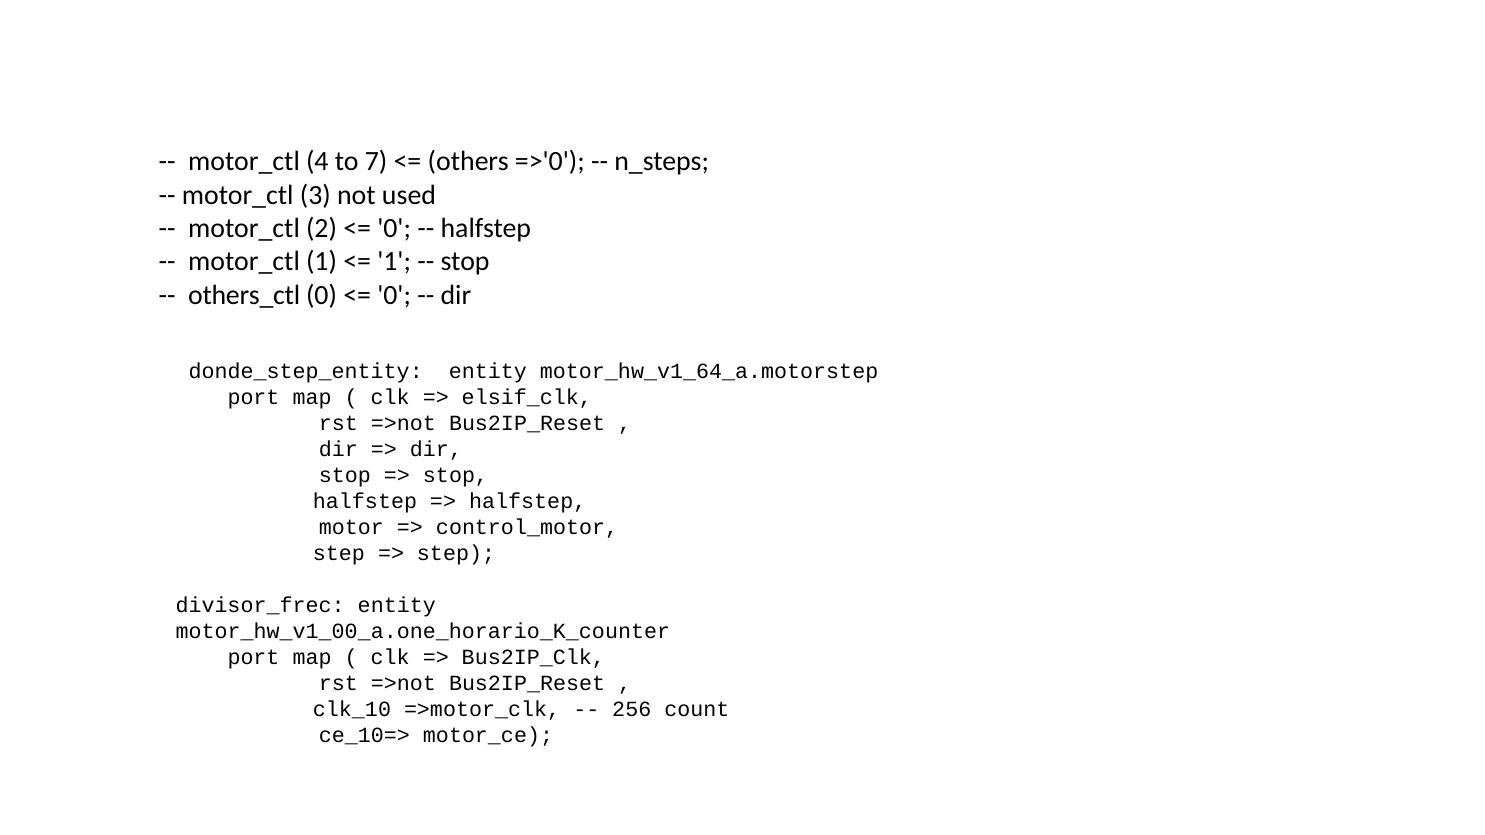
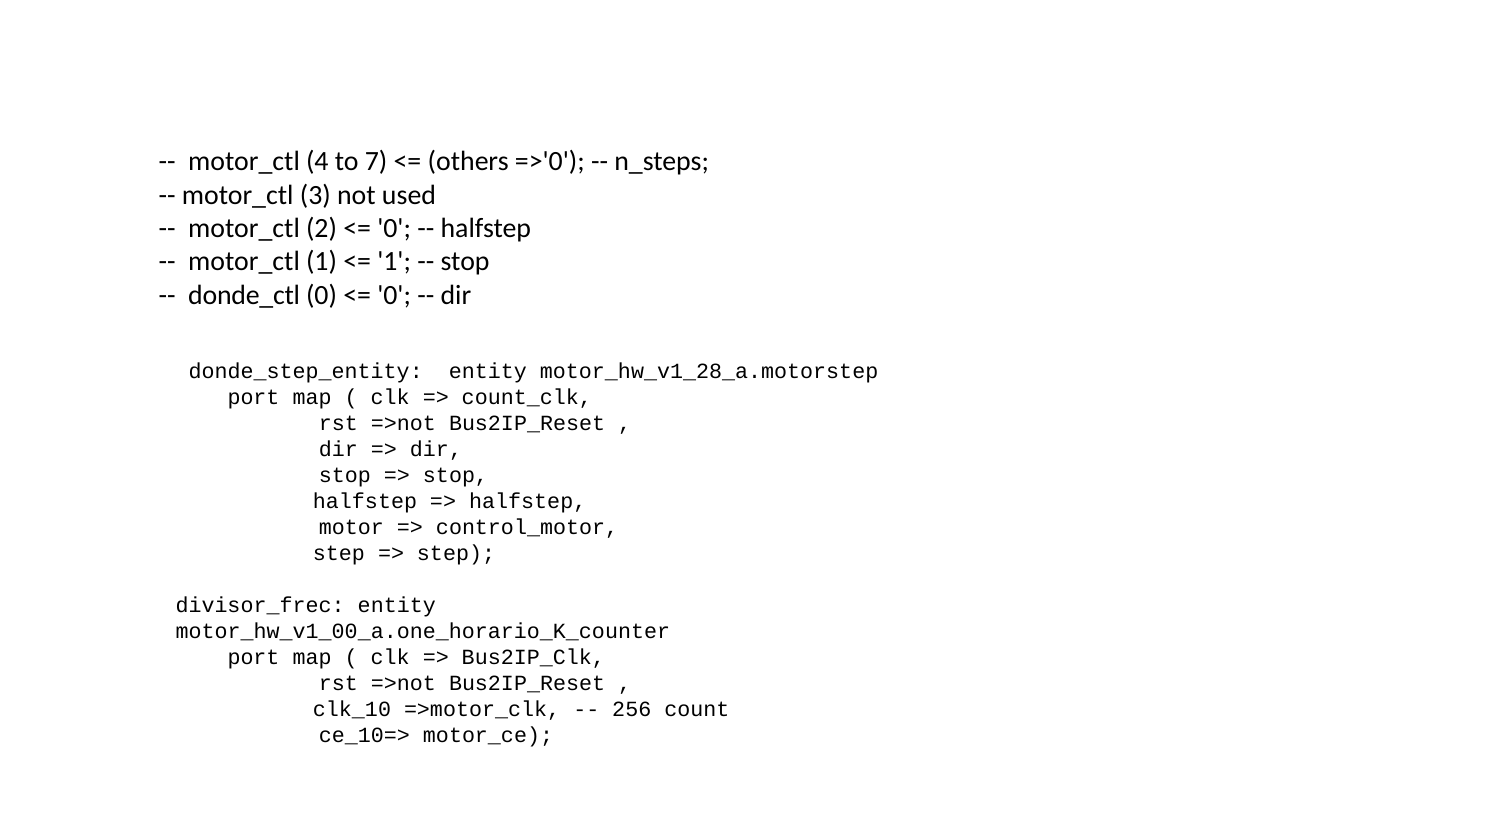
others_ctl: others_ctl -> donde_ctl (244, 295)
motor_hw_v1_64_a.motorstep: motor_hw_v1_64_a.motorstep -> motor_hw_v1_28_a.motorstep (709, 371)
elsif_clk: elsif_clk -> count_clk (527, 397)
